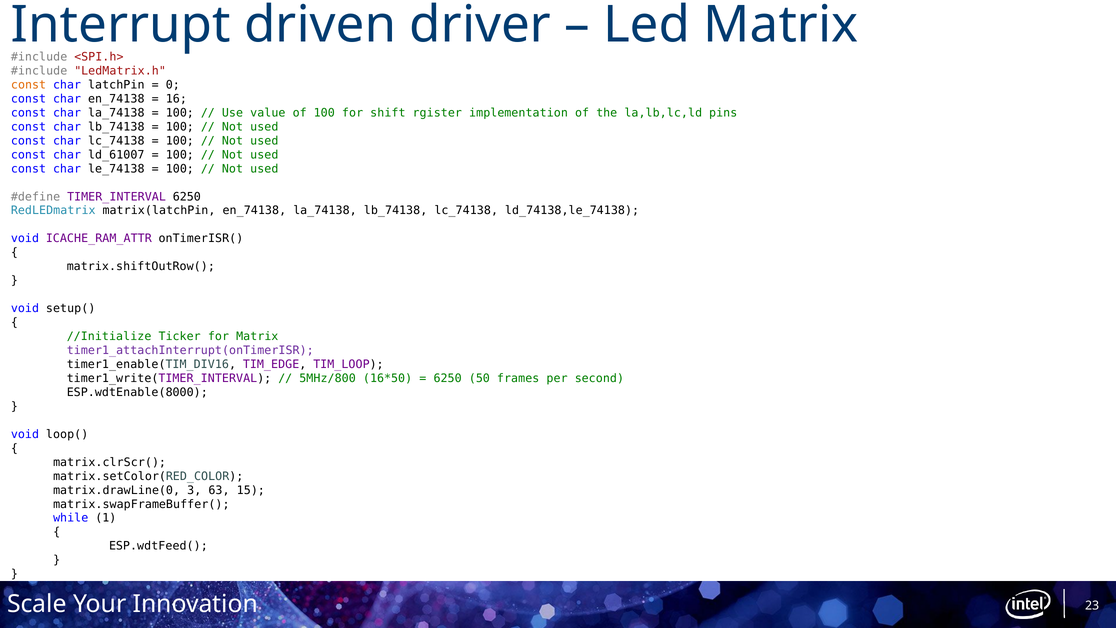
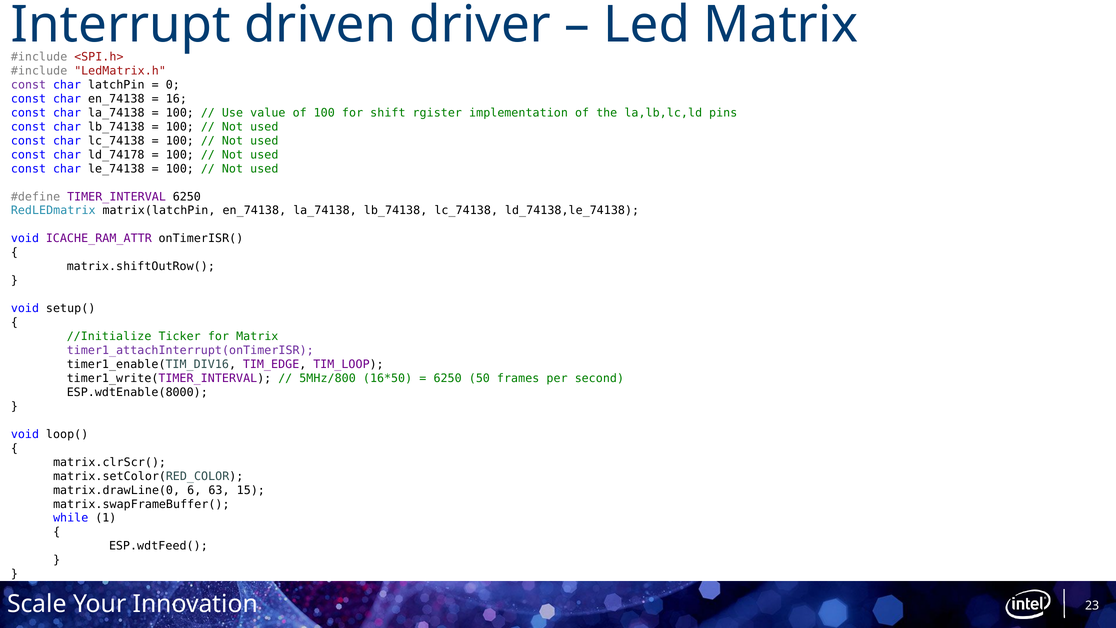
const colour: orange -> purple (29, 85)
ld_61007: ld_61007 -> ld_74178 (116, 155)
3: 3 -> 6 (194, 490)
